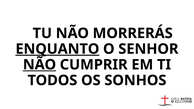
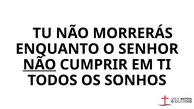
ENQUANTO underline: present -> none (57, 49)
